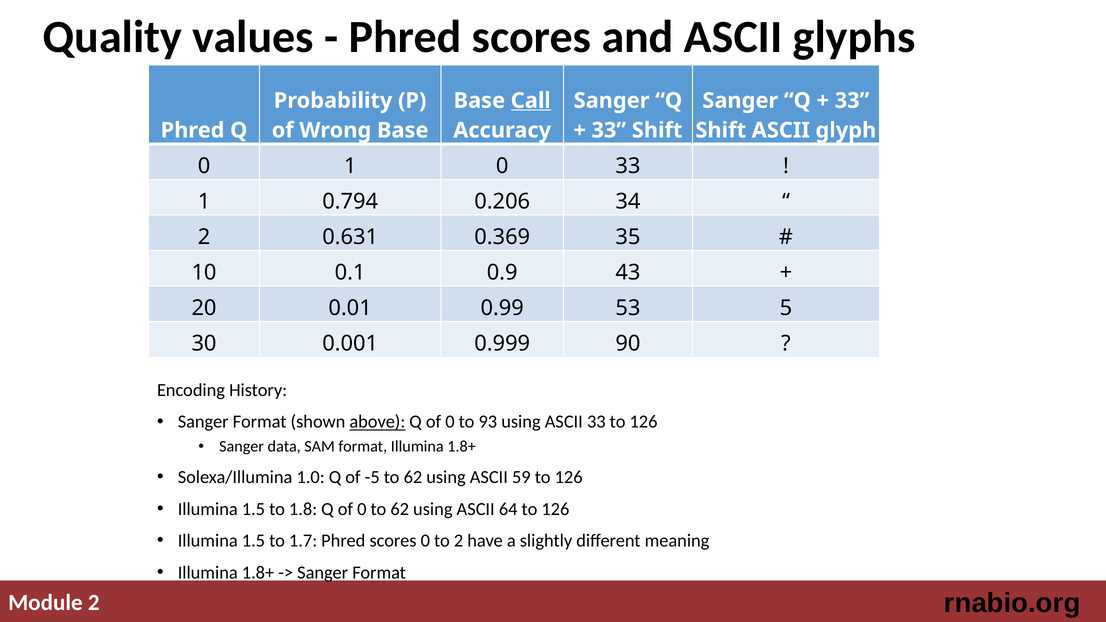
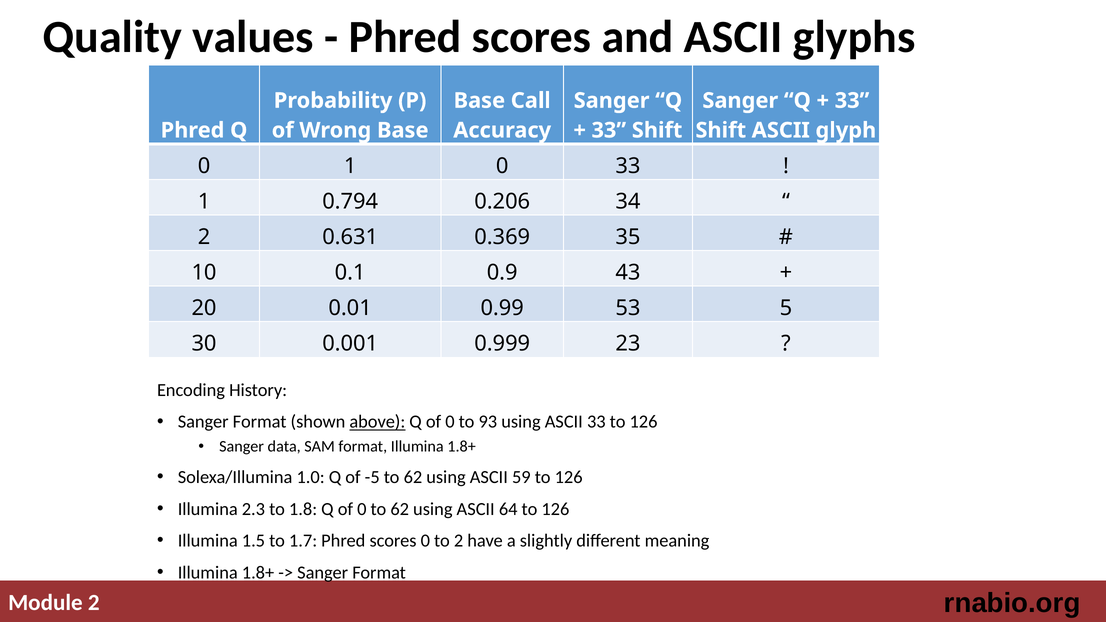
Call underline: present -> none (531, 101)
90: 90 -> 23 (628, 344)
1.5: 1.5 -> 2.3 (253, 509)
